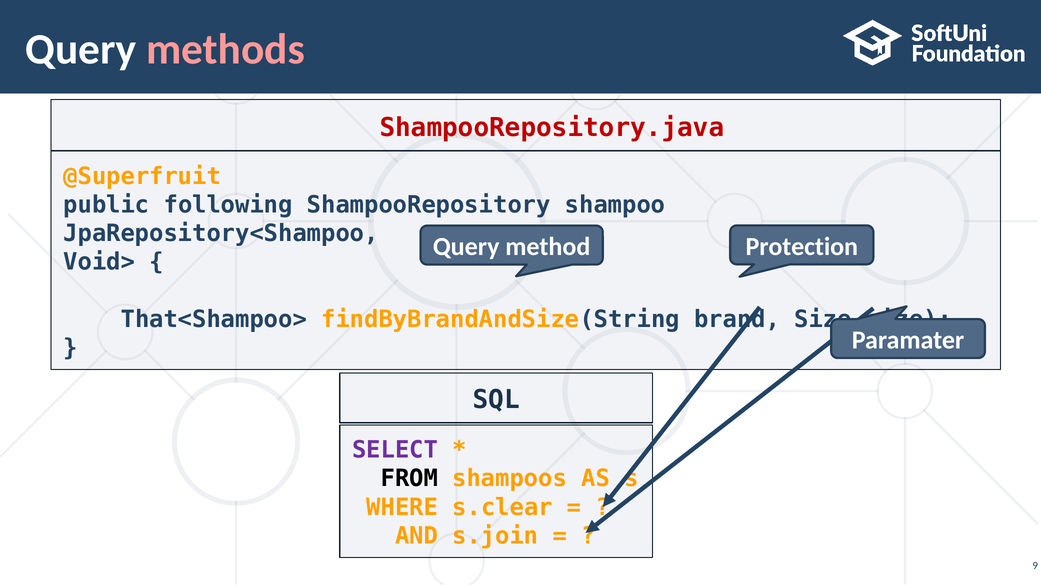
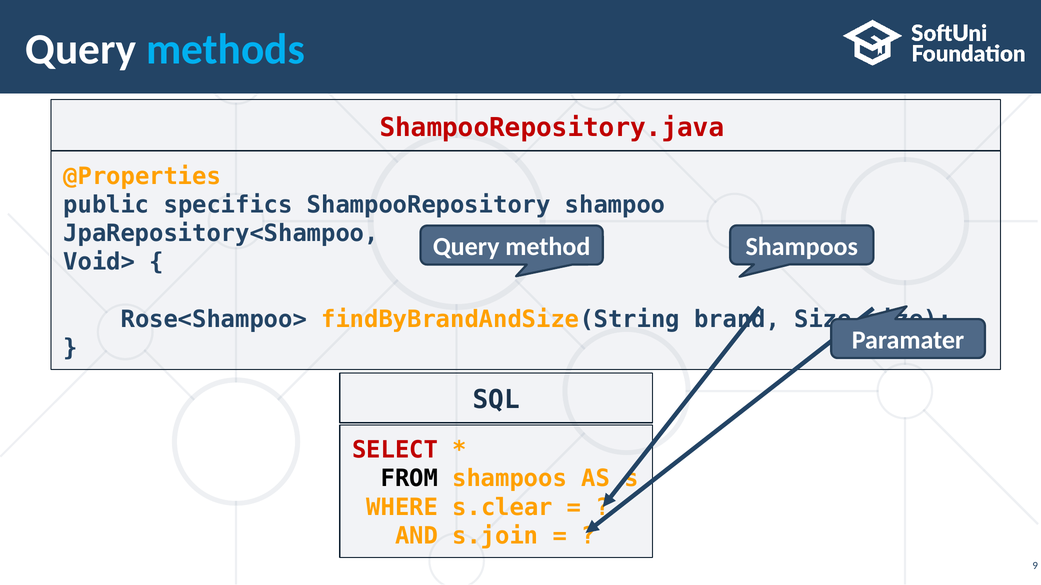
methods colour: pink -> light blue (225, 49)
@Superfruit: @Superfruit -> @Properties (142, 176)
following: following -> specifics (228, 205)
Protection: Protection -> Shampoos (802, 247)
That<Shampoo>: That<Shampoo> -> Rose<Shampoo> (214, 320)
SELECT colour: purple -> red (395, 451)
